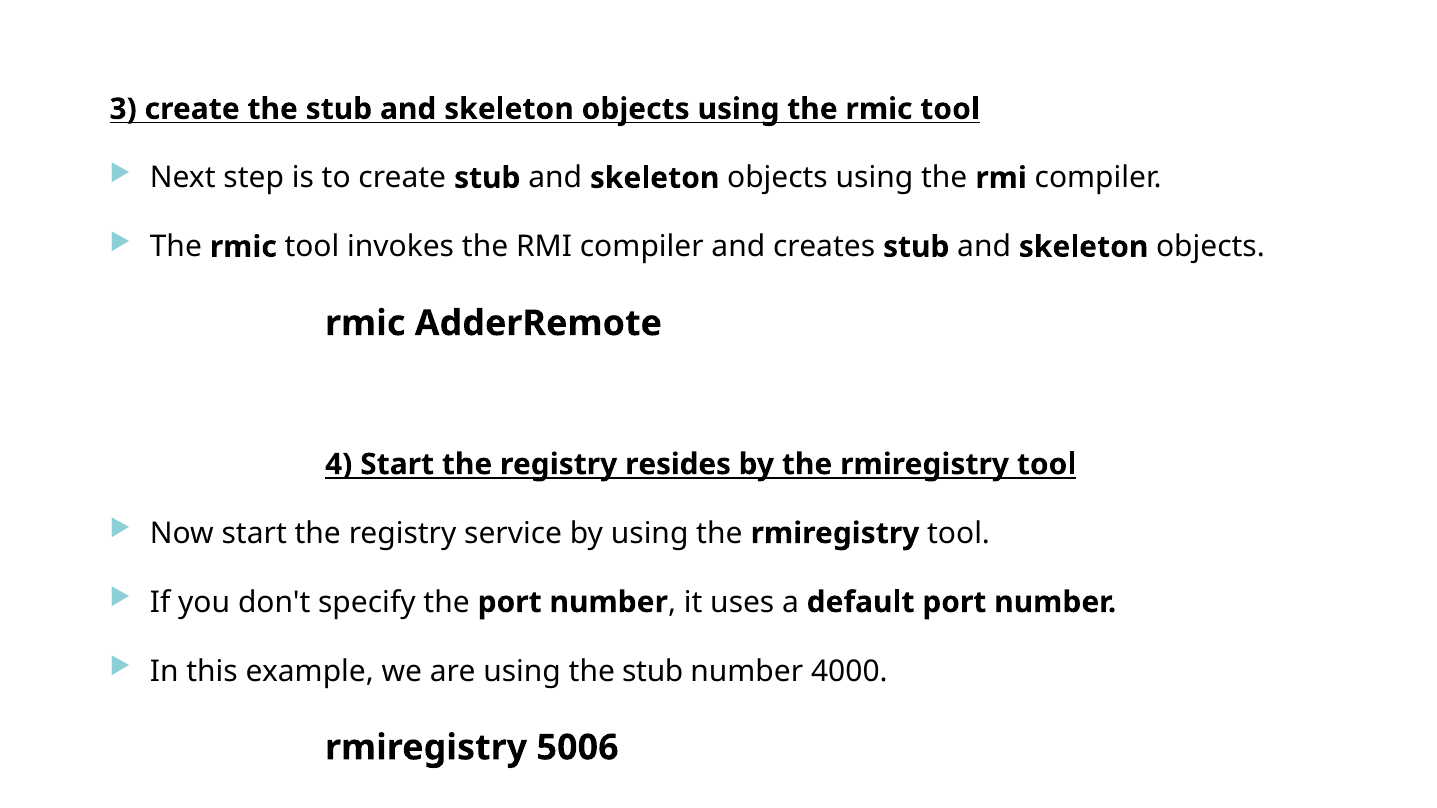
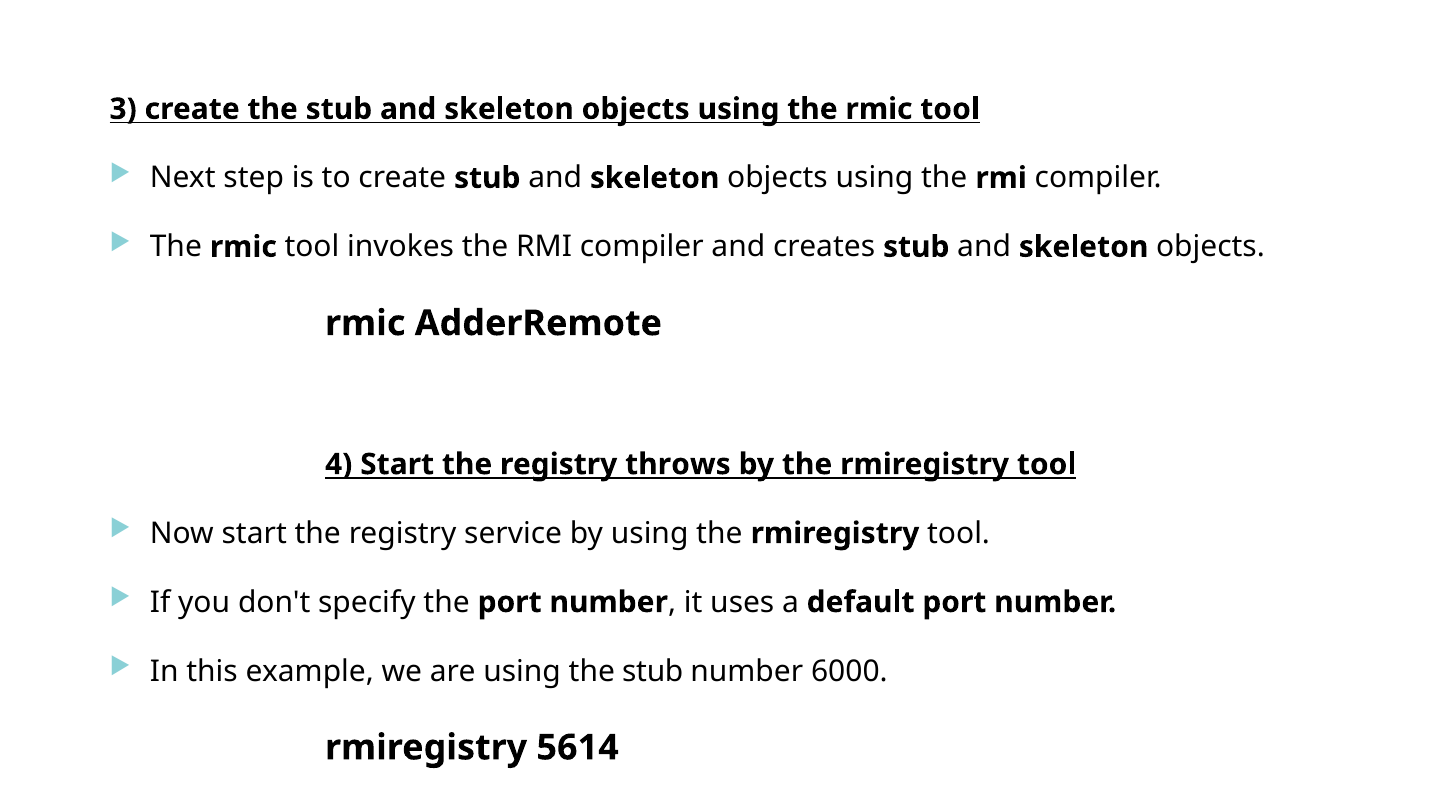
resides: resides -> throws (678, 465)
4000: 4000 -> 6000 (849, 671)
5006: 5006 -> 5614 (578, 748)
